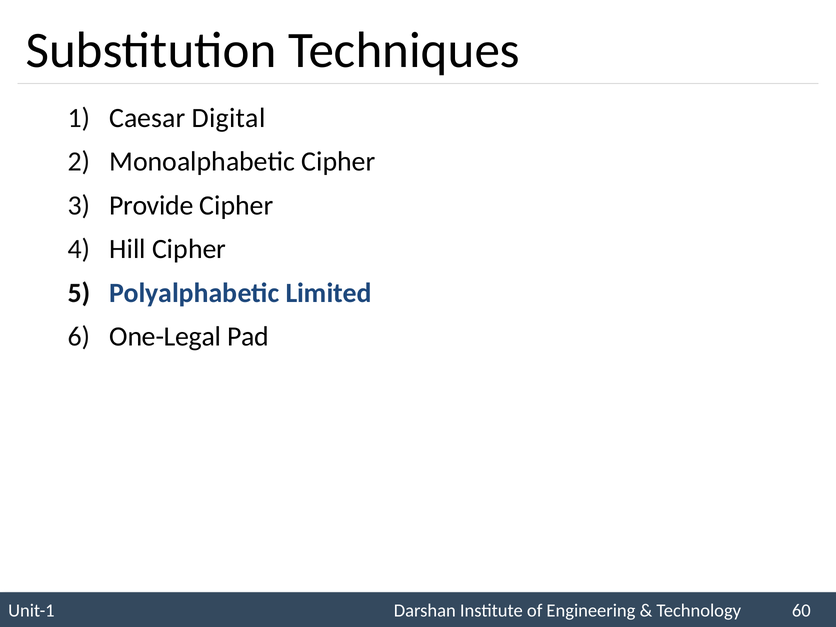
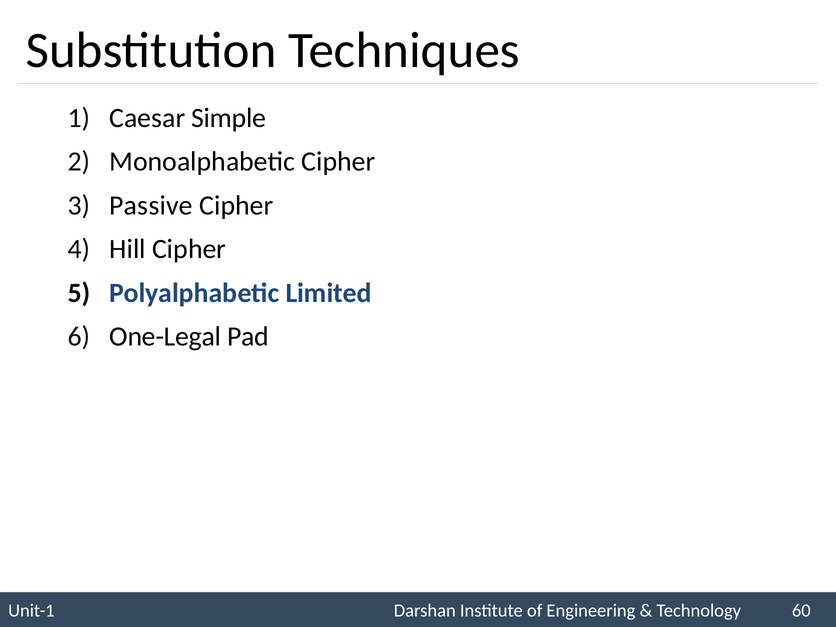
Digital: Digital -> Simple (229, 118)
Provide: Provide -> Passive (151, 205)
